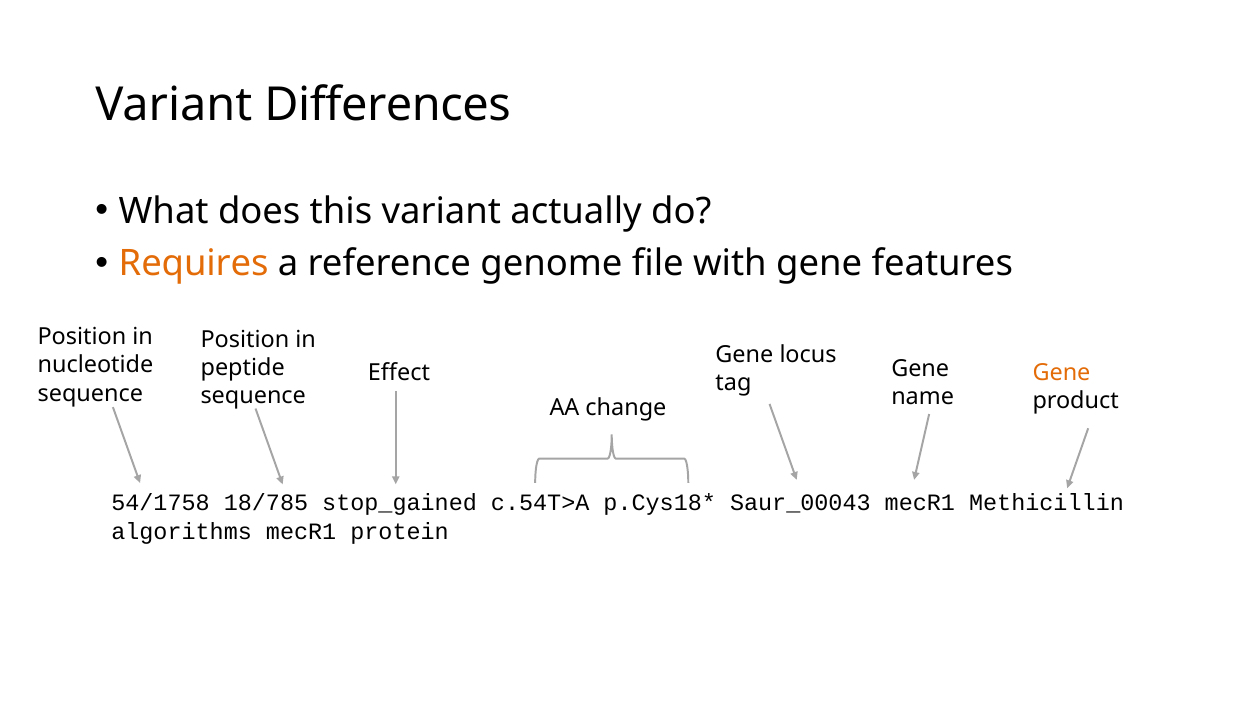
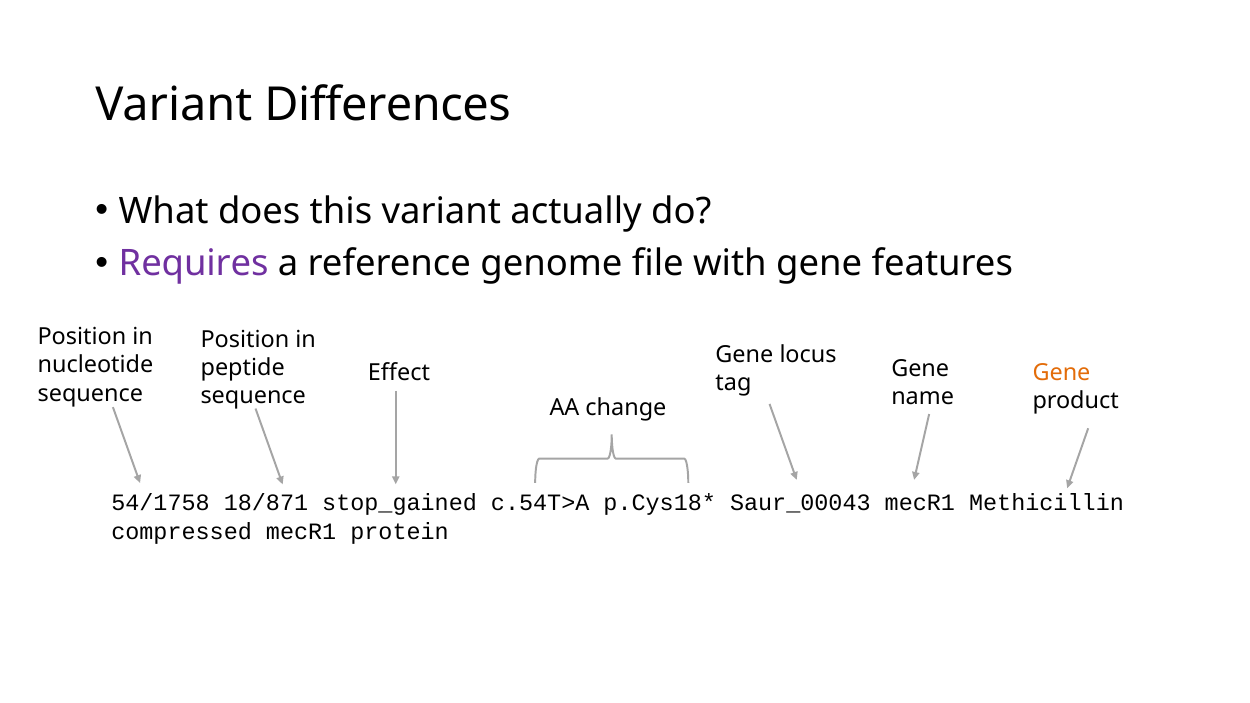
Requires colour: orange -> purple (194, 264)
18/785: 18/785 -> 18/871 (266, 503)
algorithms: algorithms -> compressed (182, 531)
